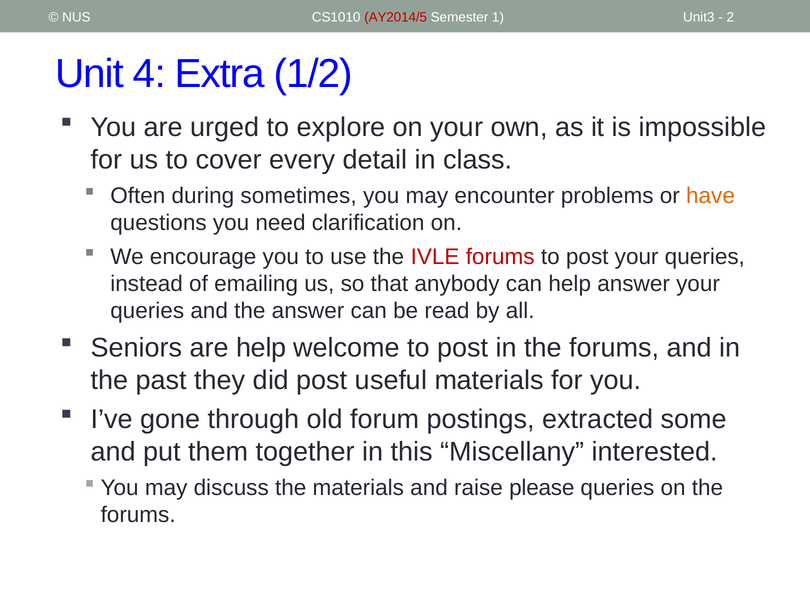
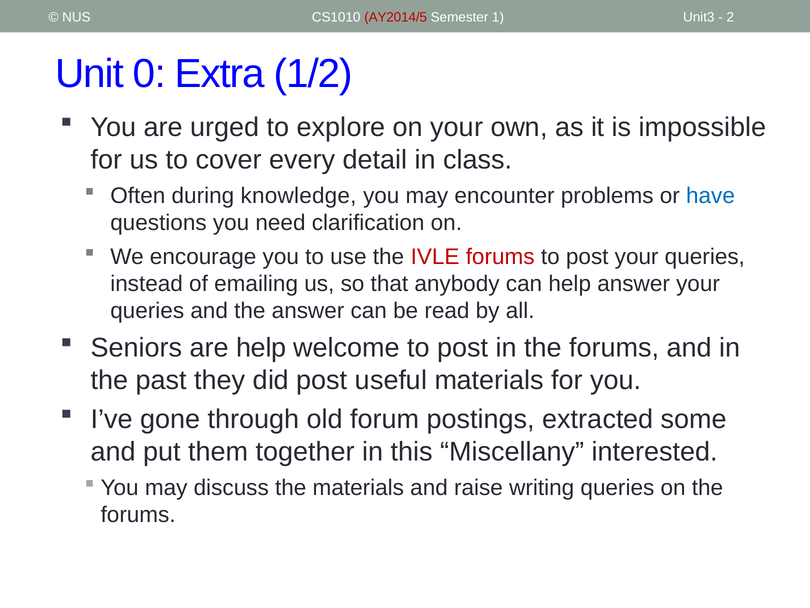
4: 4 -> 0 (149, 74)
sometimes: sometimes -> knowledge (299, 196)
have colour: orange -> blue (710, 196)
please: please -> writing (542, 488)
